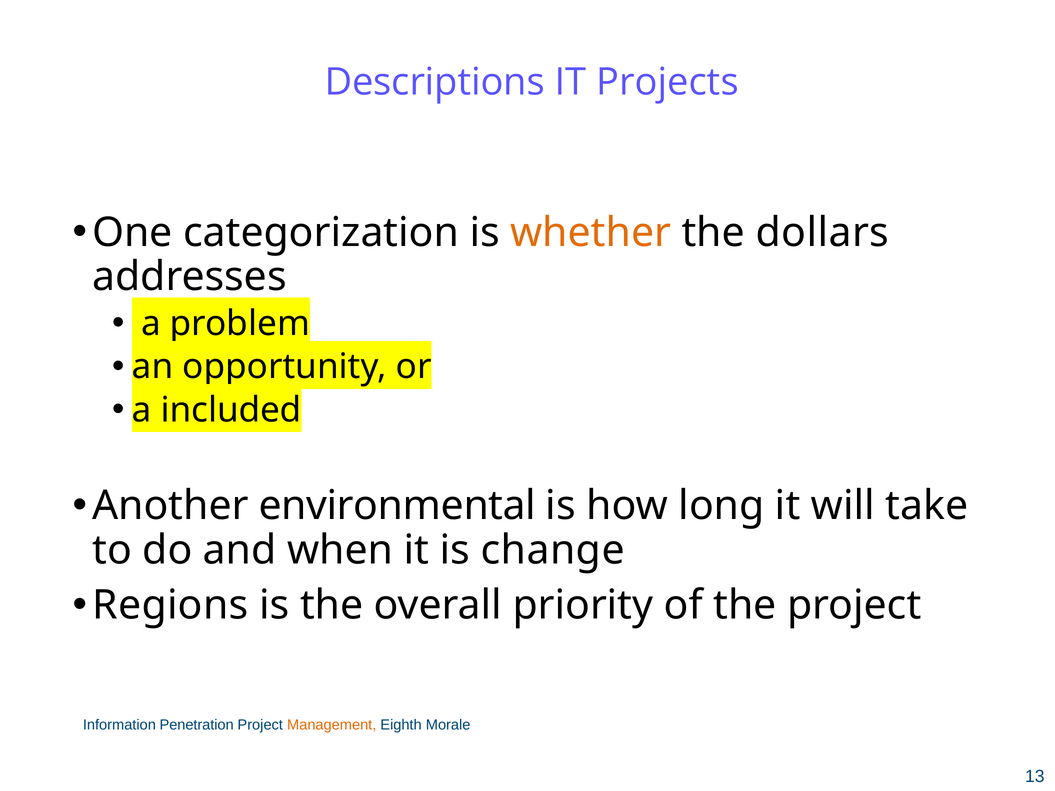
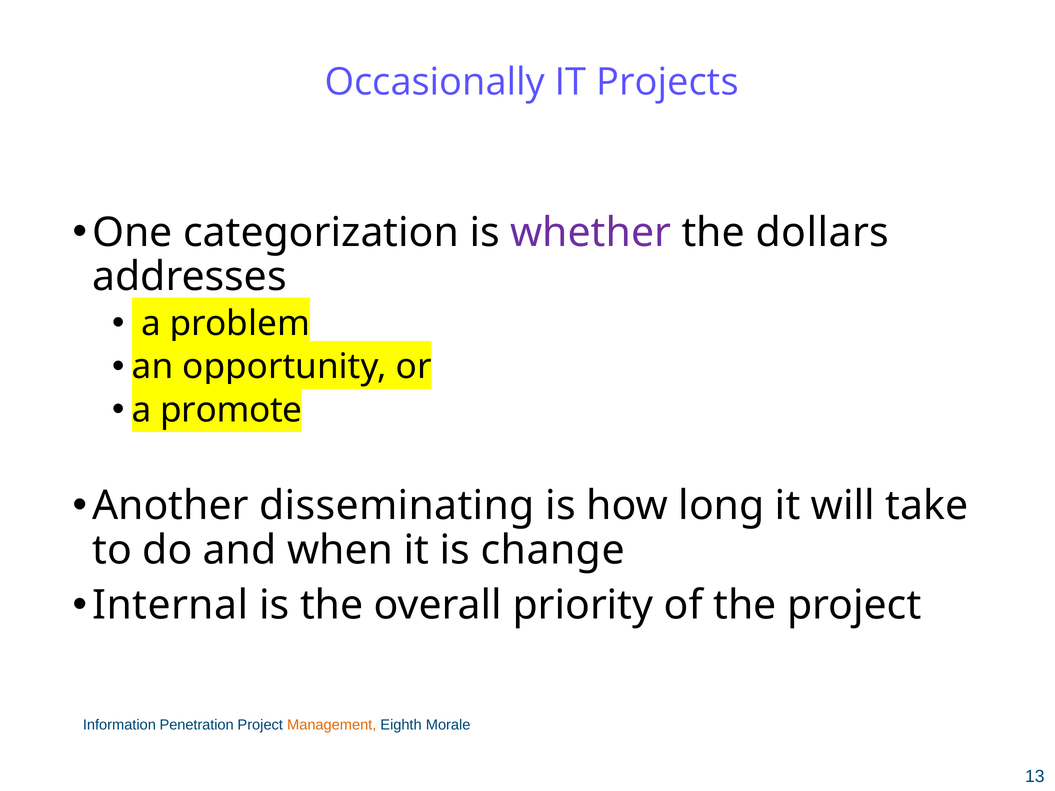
Descriptions: Descriptions -> Occasionally (435, 82)
whether colour: orange -> purple (591, 233)
included: included -> promote (231, 410)
environmental: environmental -> disseminating (397, 506)
Regions: Regions -> Internal (170, 606)
